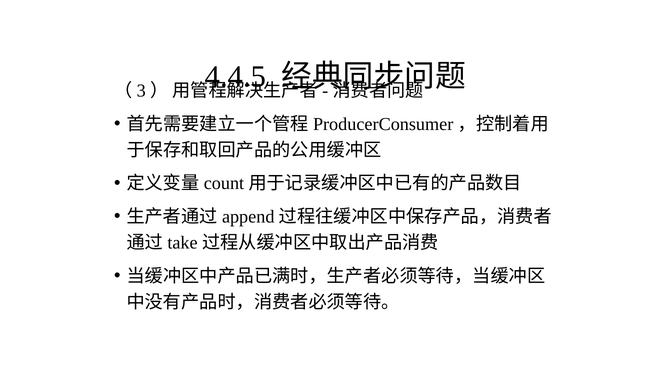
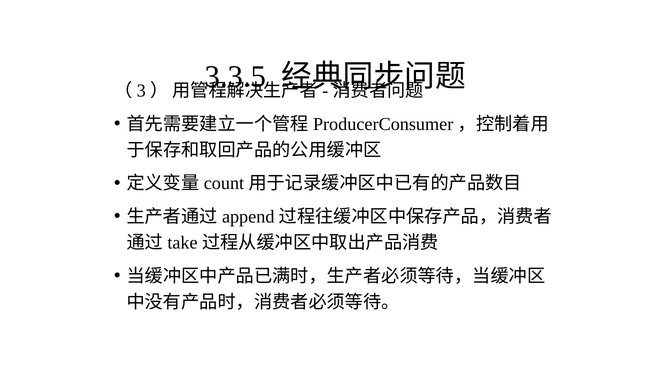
4.4.5: 4.4.5 -> 3.3.5 (236, 76)
